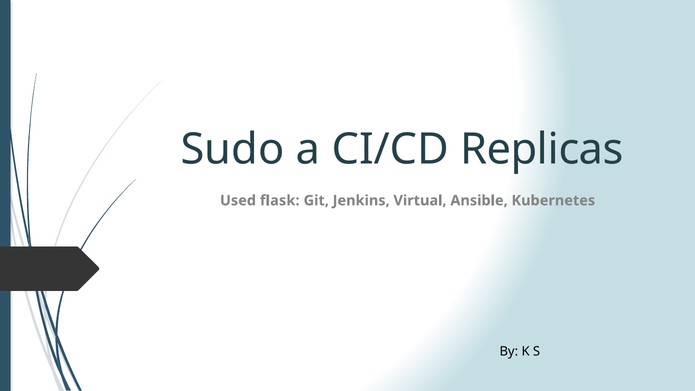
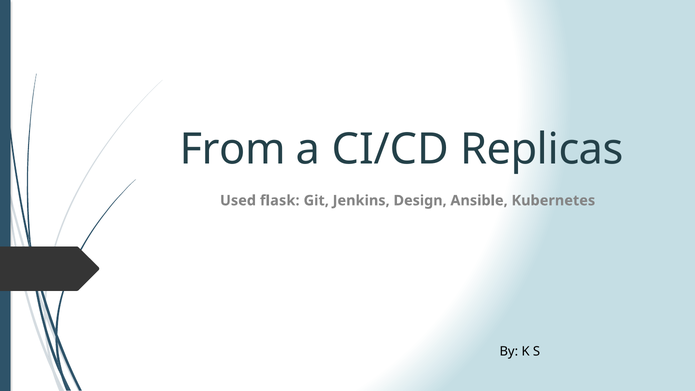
Sudo: Sudo -> From (233, 149)
Virtual: Virtual -> Design (420, 201)
